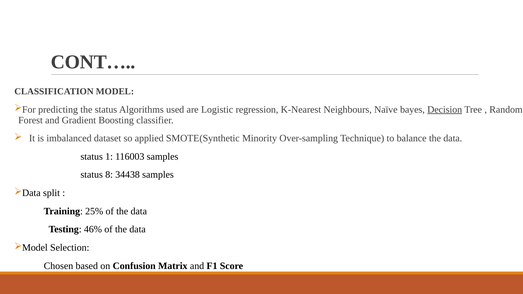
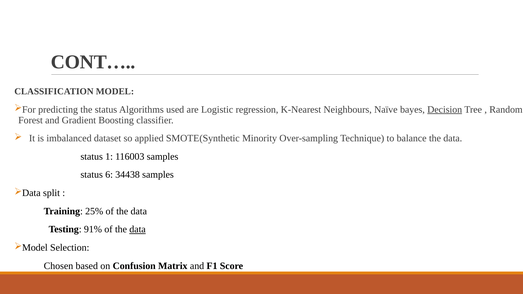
8: 8 -> 6 (109, 175)
46%: 46% -> 91% (93, 230)
data underline: none -> present (138, 230)
